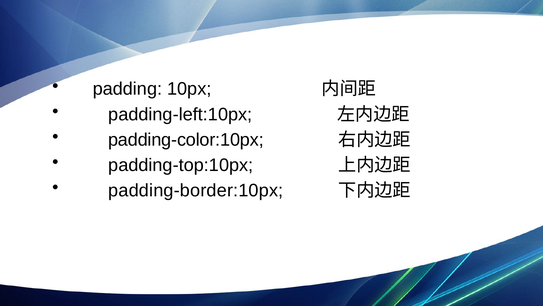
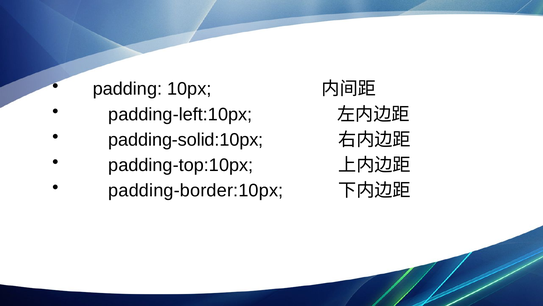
padding-color:10px: padding-color:10px -> padding-solid:10px (186, 140)
